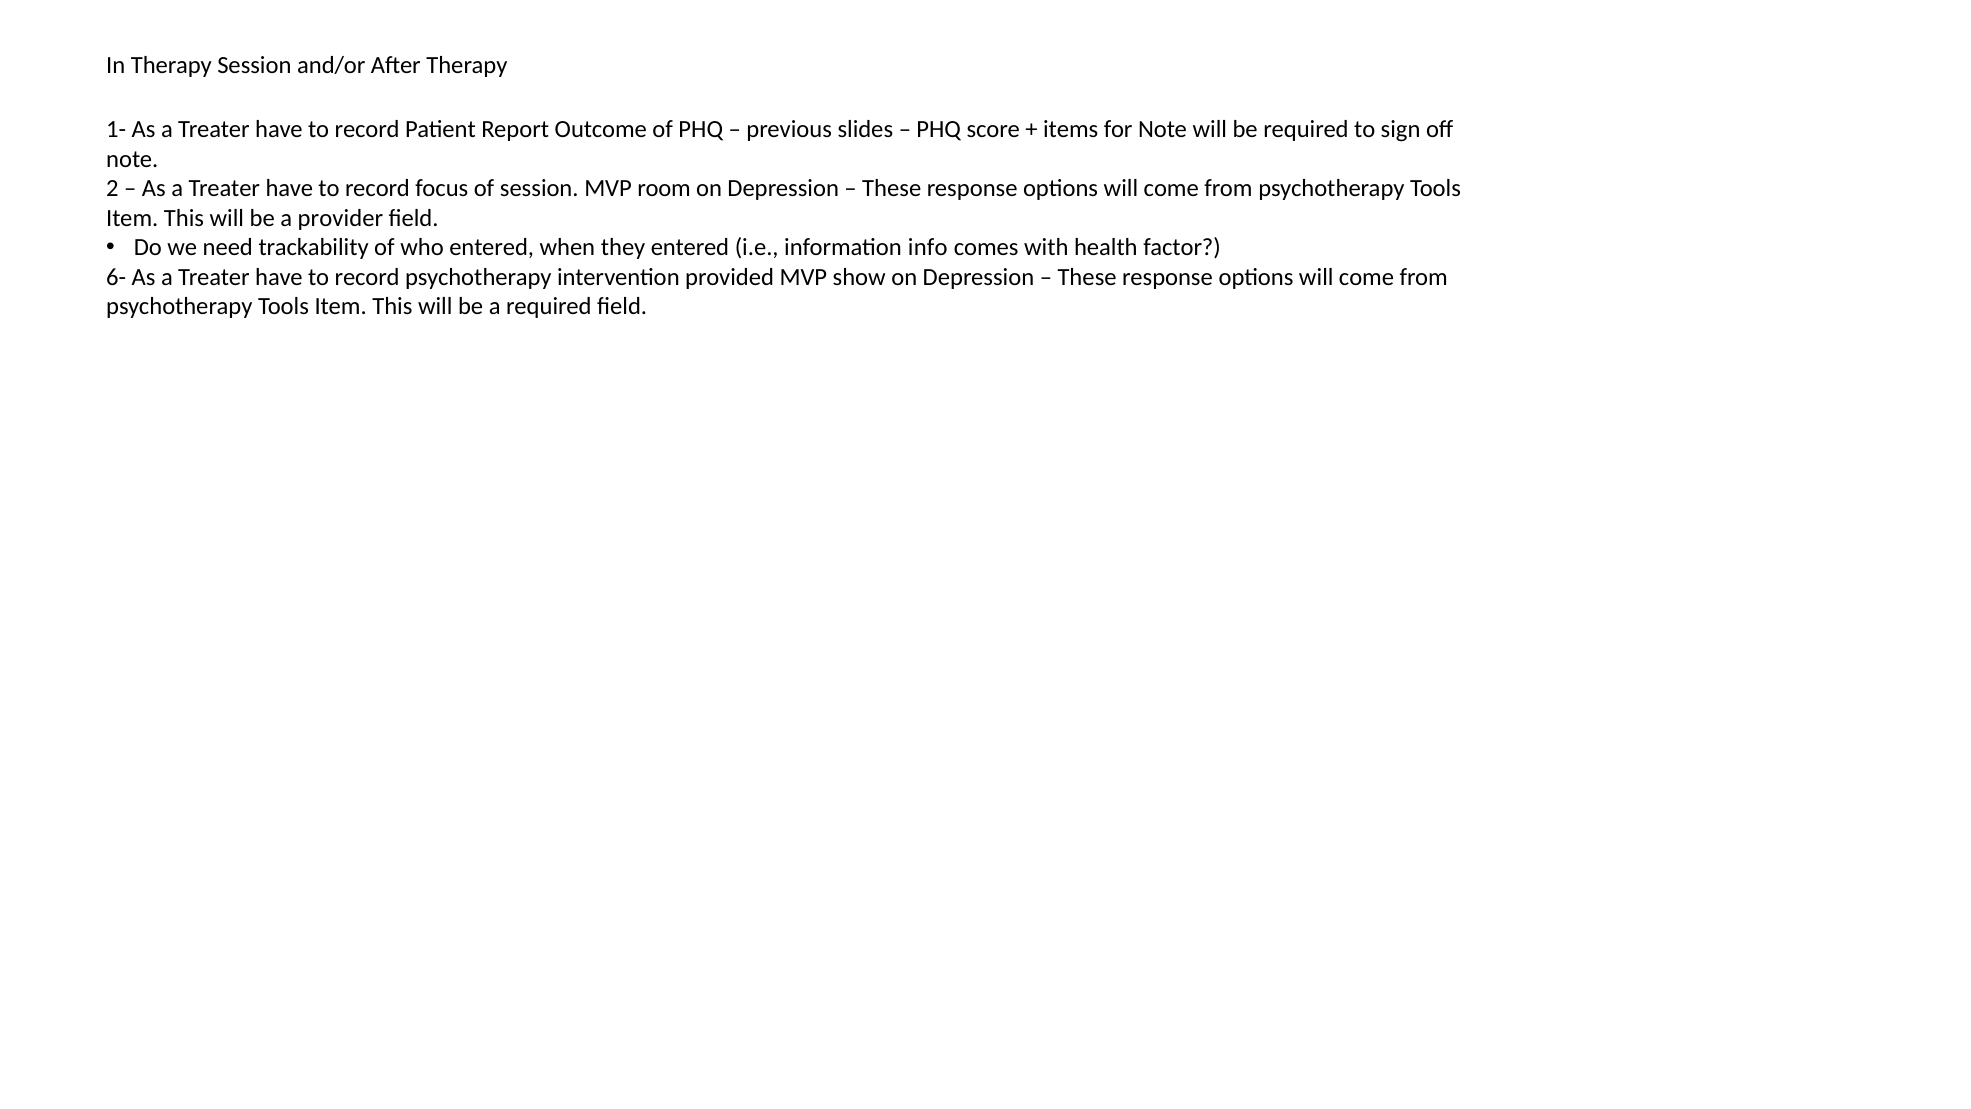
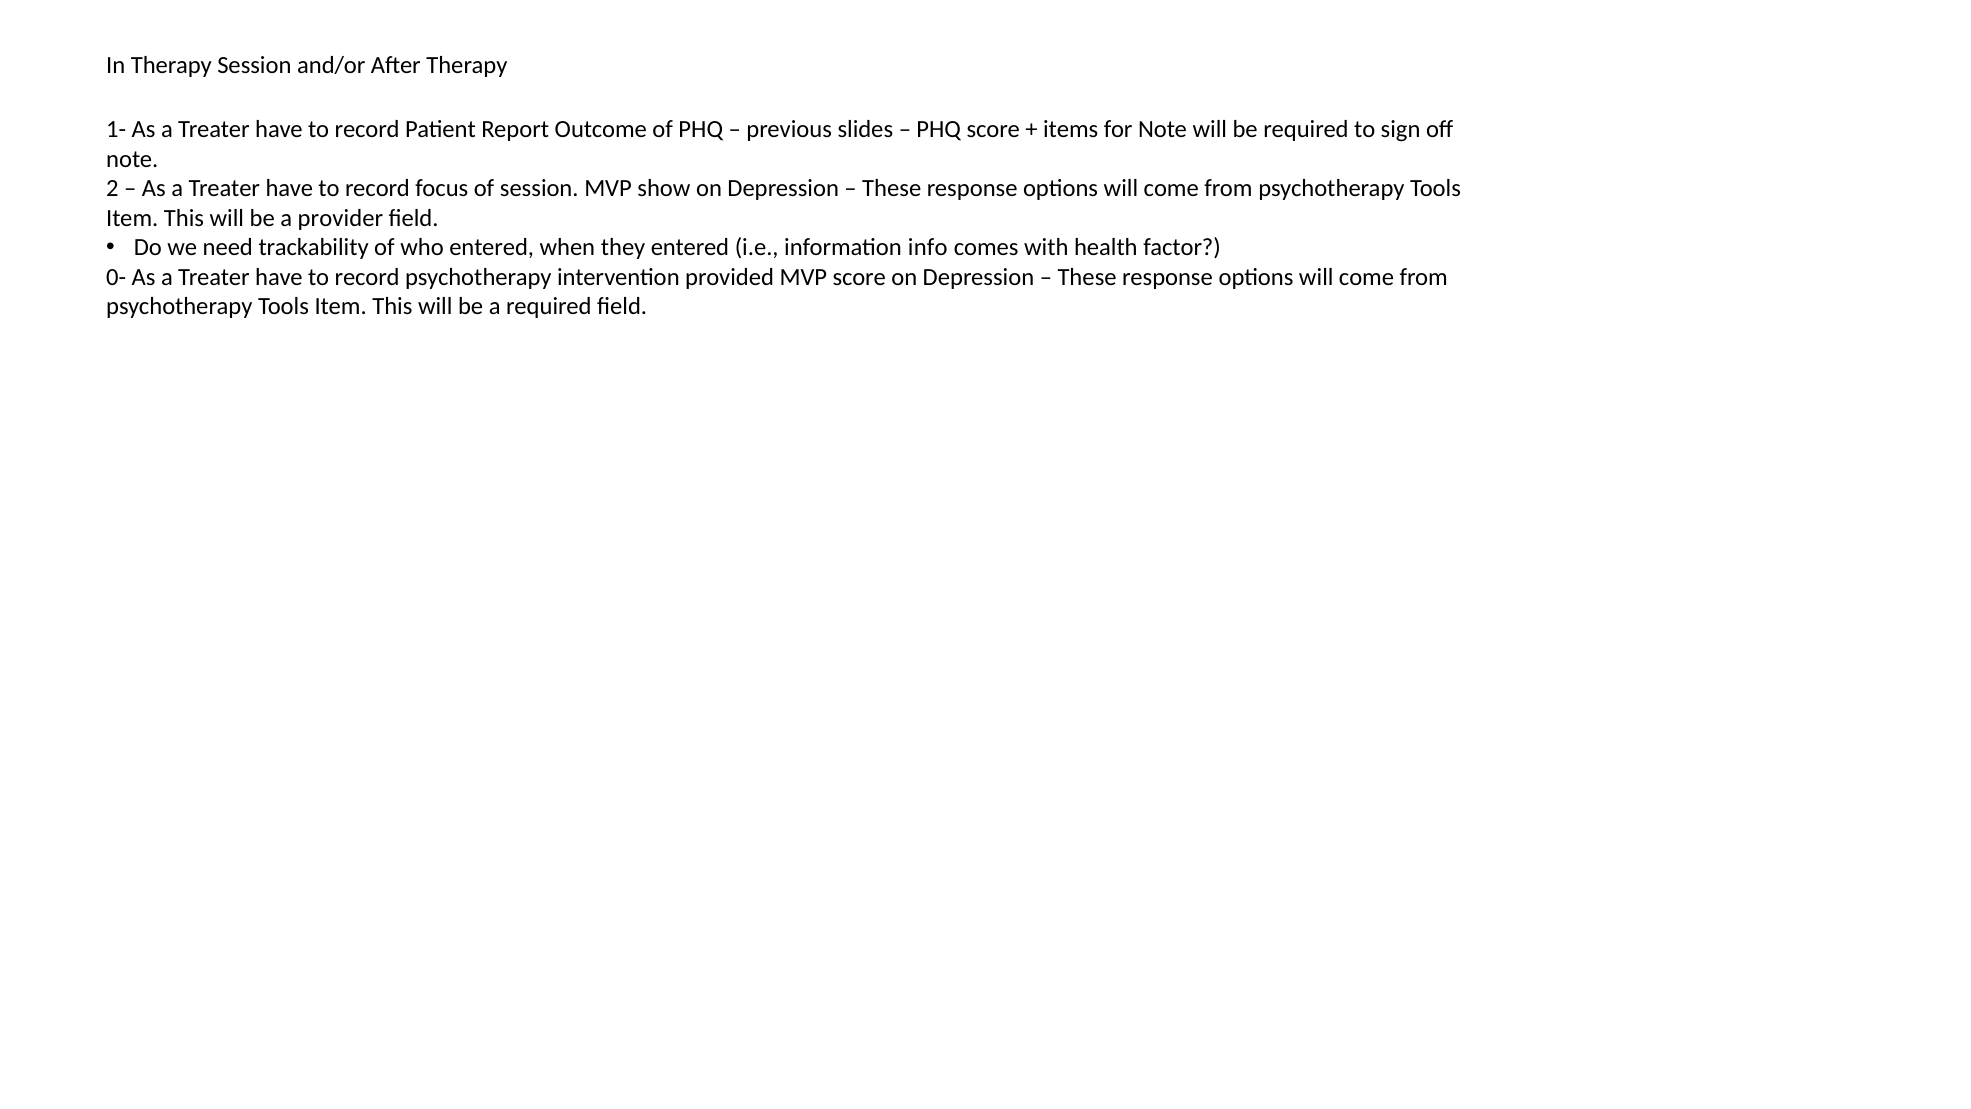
room: room -> show (664, 188)
6-: 6- -> 0- (116, 277)
MVP show: show -> score (859, 277)
